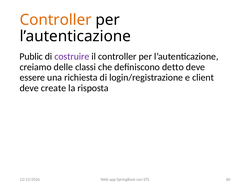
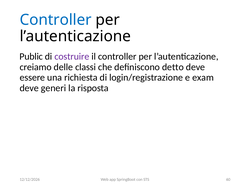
Controller colour: orange -> blue (56, 20)
client: client -> exam (203, 77)
create: create -> generi (54, 88)
